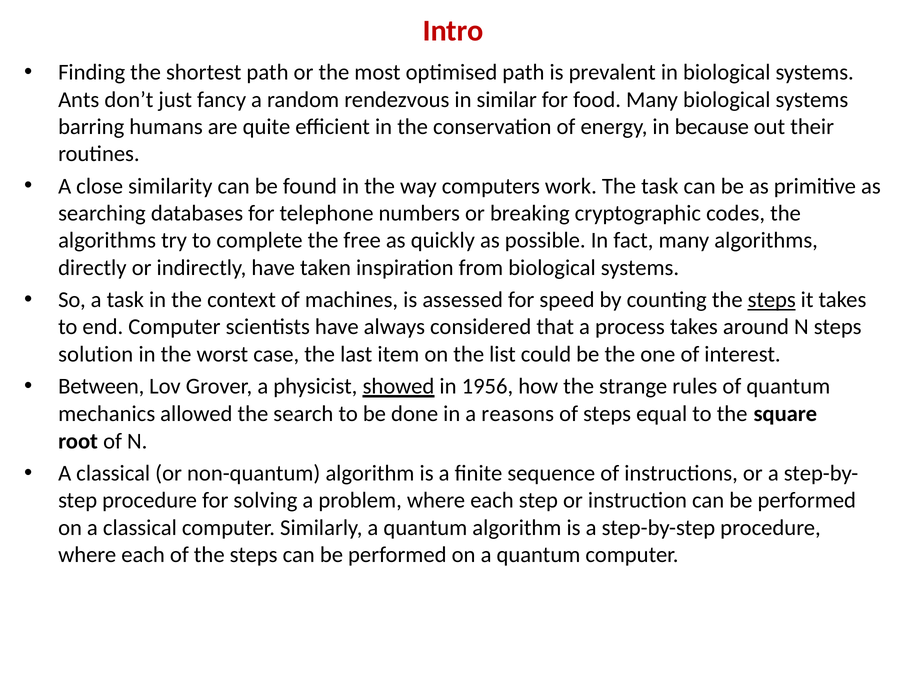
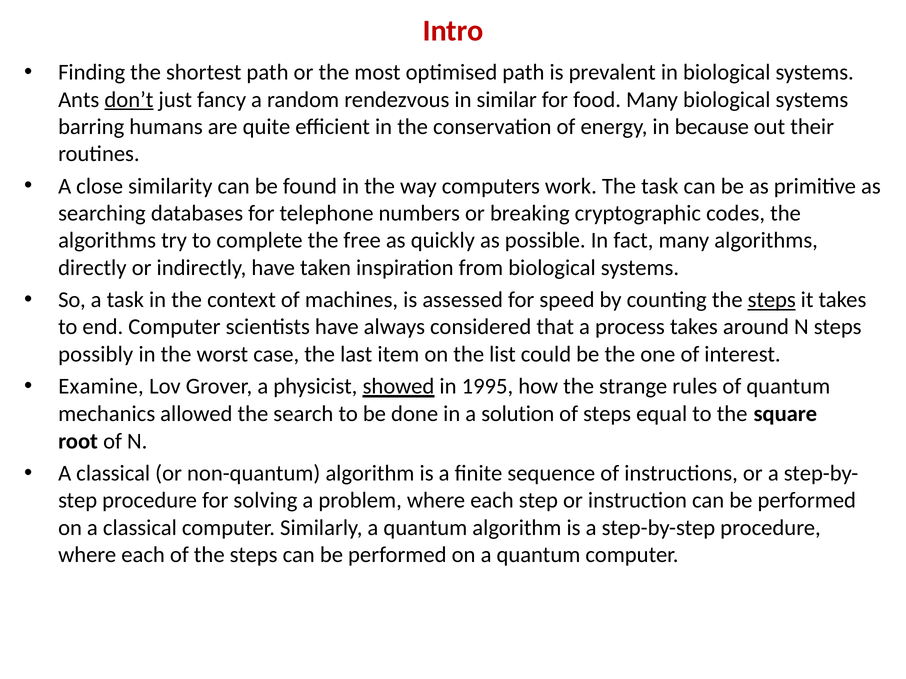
don’t underline: none -> present (129, 100)
solution: solution -> possibly (96, 354)
Between: Between -> Examine (101, 387)
1956: 1956 -> 1995 (487, 387)
reasons: reasons -> solution (518, 414)
